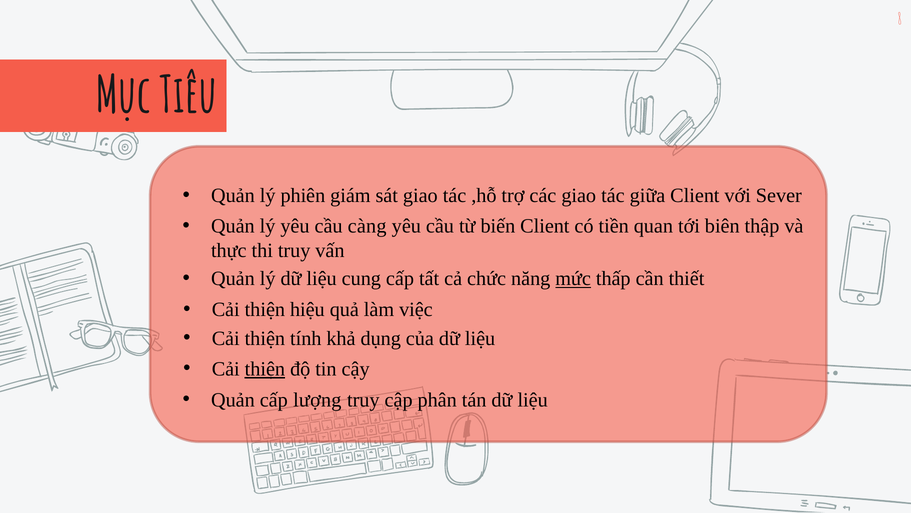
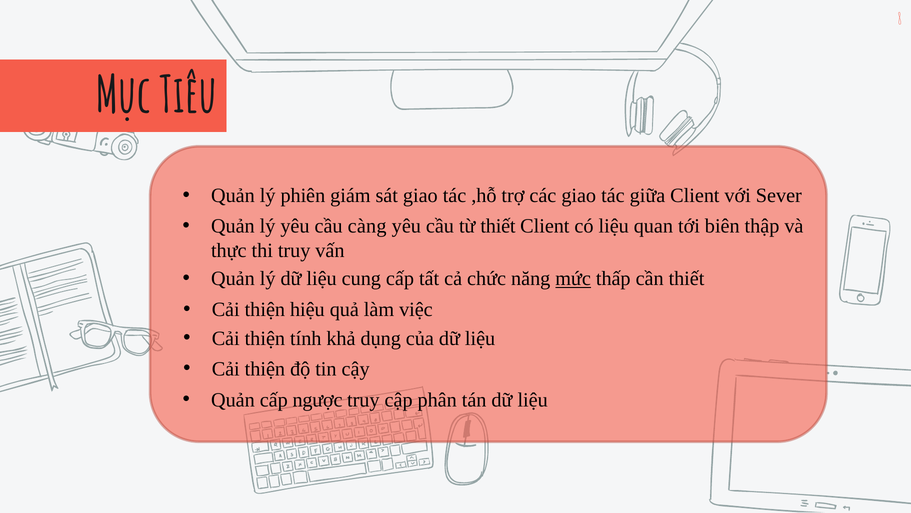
từ biến: biến -> thiết (498, 226)
có tiền: tiền -> liệu (614, 226)
thiện underline: present -> none (265, 369)
lượng: lượng -> ngược (318, 399)
